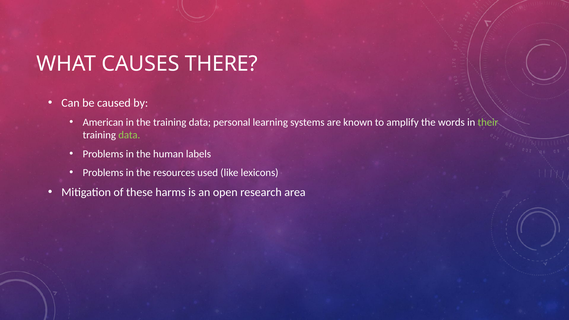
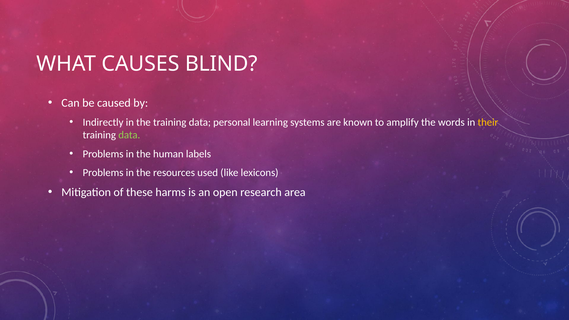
THERE: THERE -> BLIND (221, 64)
American: American -> Indirectly (103, 122)
their colour: light green -> yellow (488, 122)
